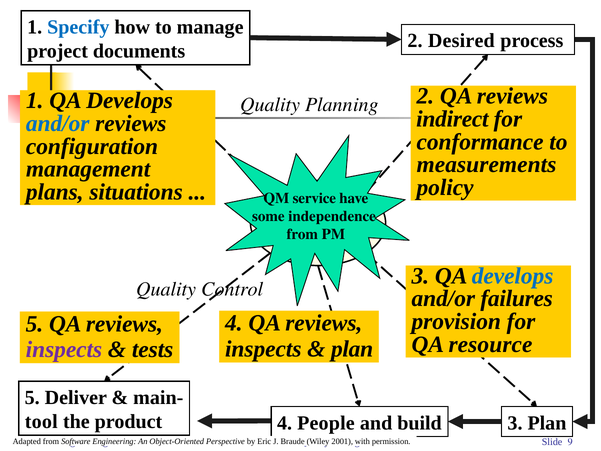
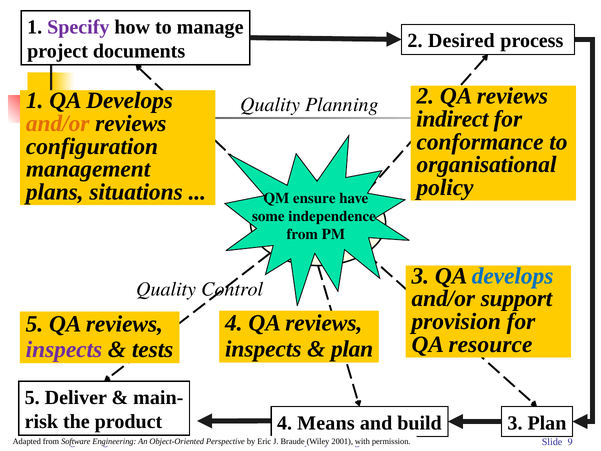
Specify colour: blue -> purple (78, 27)
and/or colour: blue -> orange (58, 123)
measurements: measurements -> organisational (487, 165)
service: service -> ensure (314, 198)
failures: failures -> support (517, 299)
tool: tool -> risk (41, 421)
People: People -> Means (326, 423)
